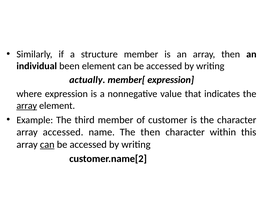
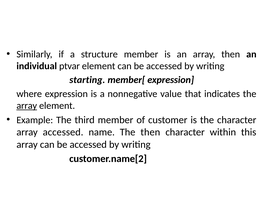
been: been -> ptvar (70, 66)
actually: actually -> starting (87, 80)
can underline: present -> none (47, 144)
